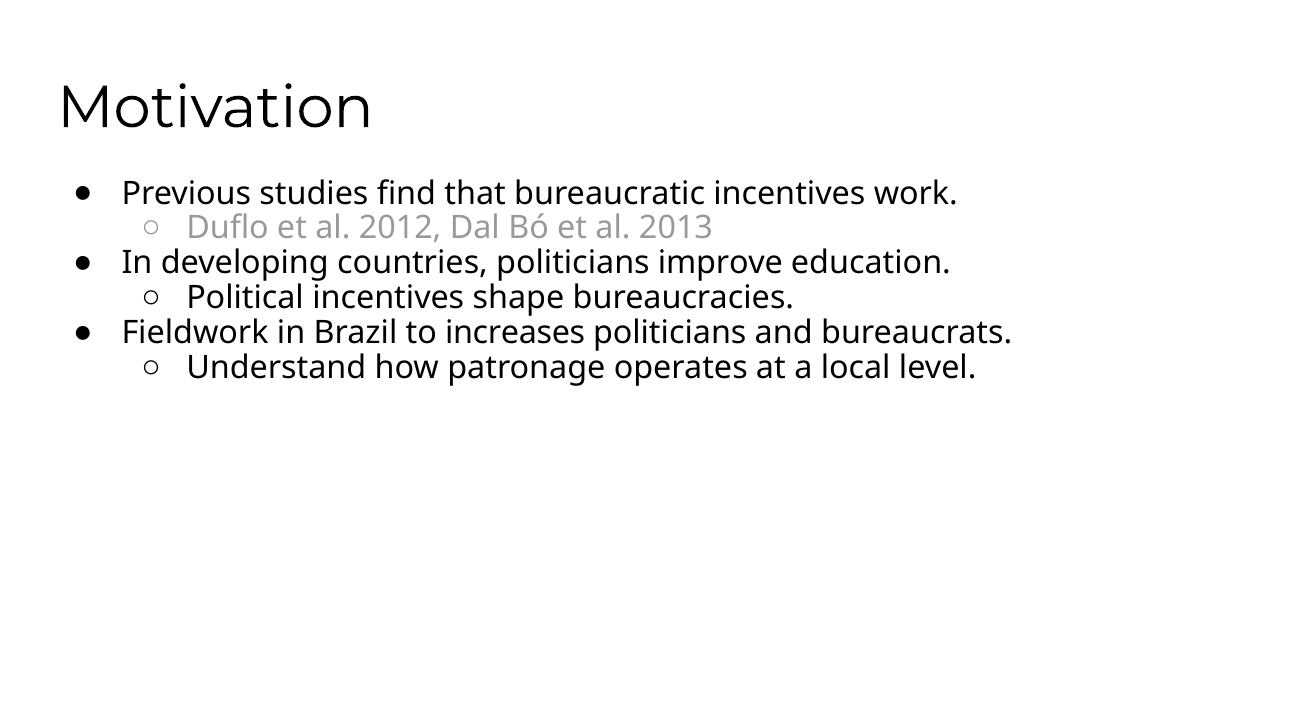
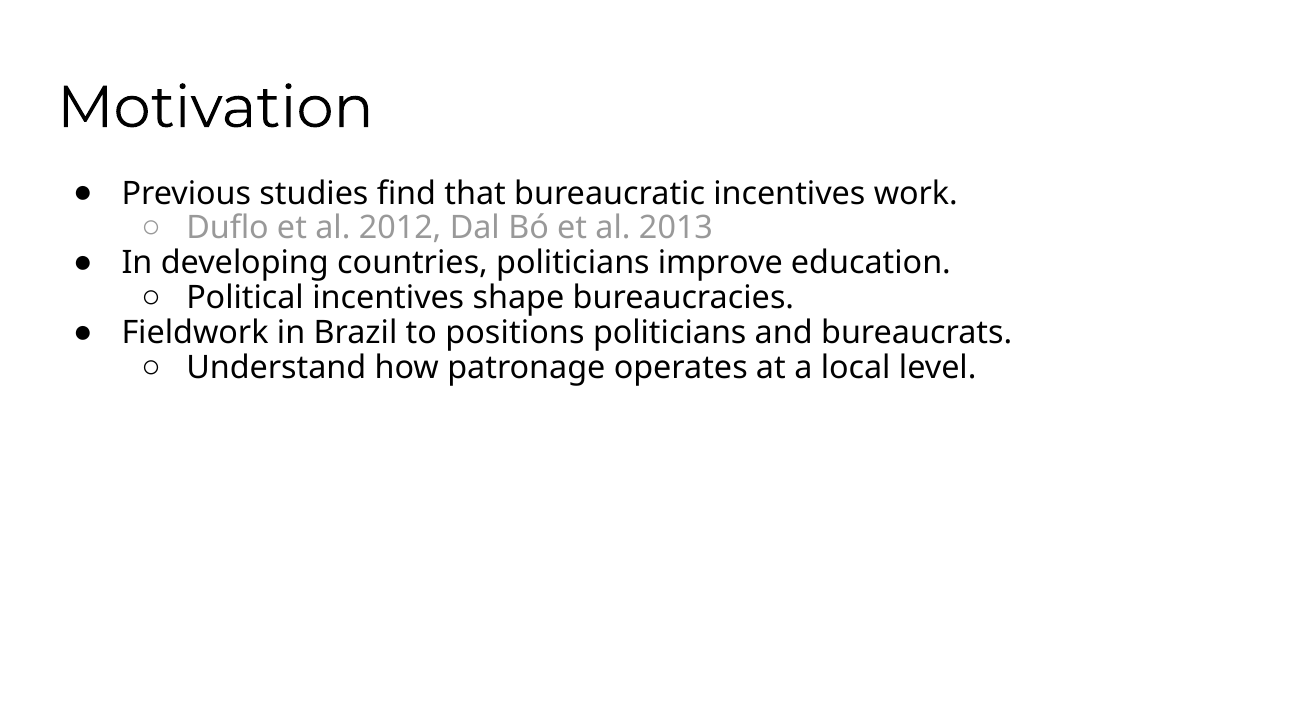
increases: increases -> positions (515, 333)
